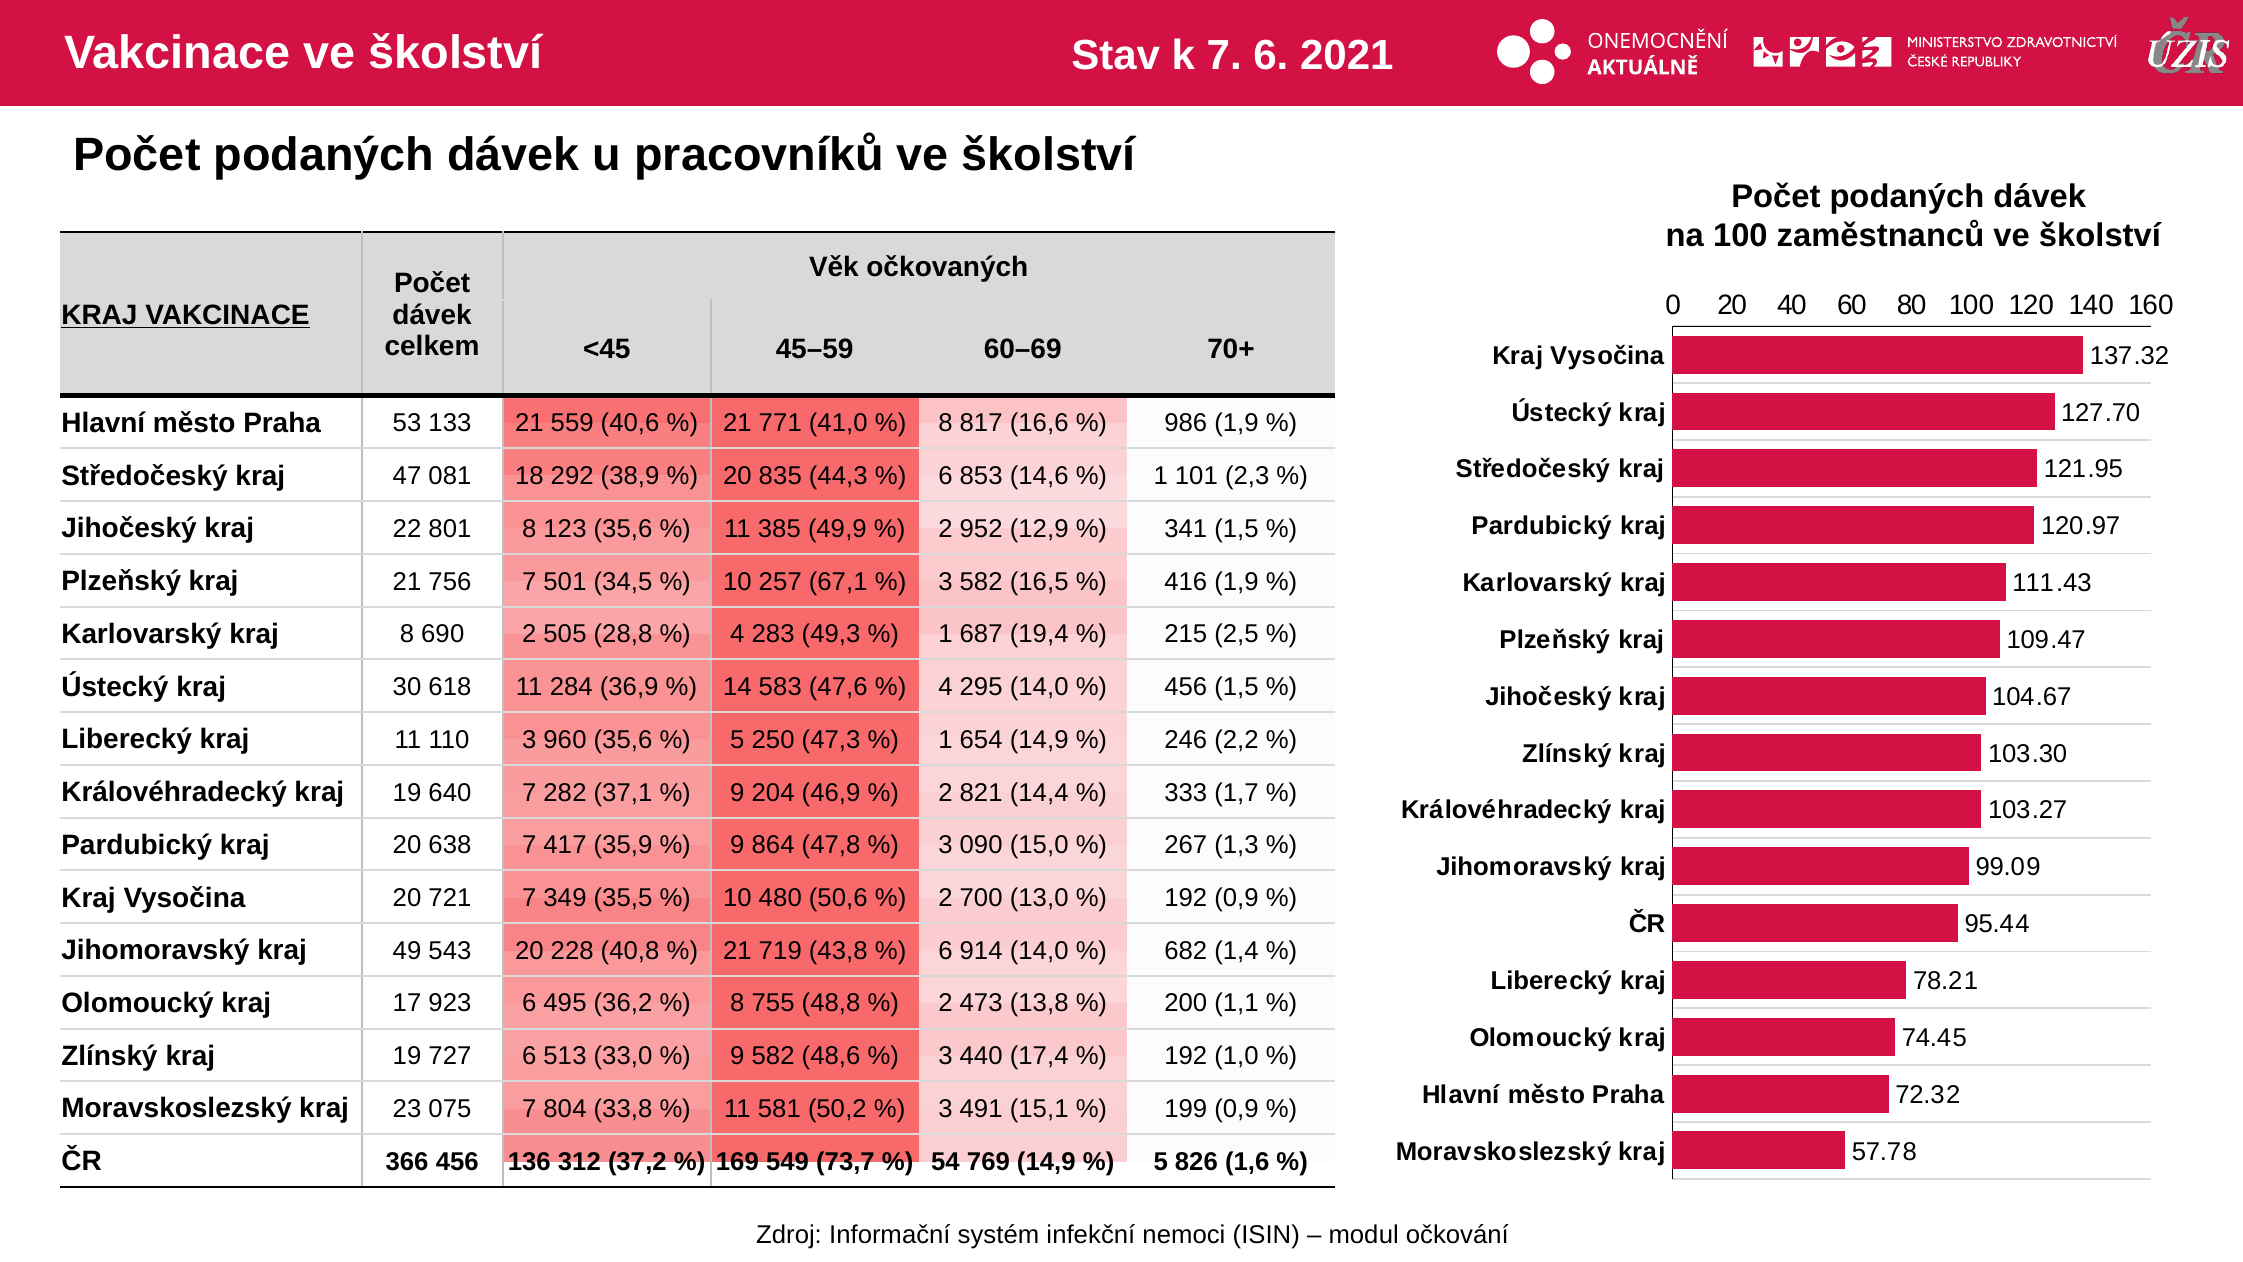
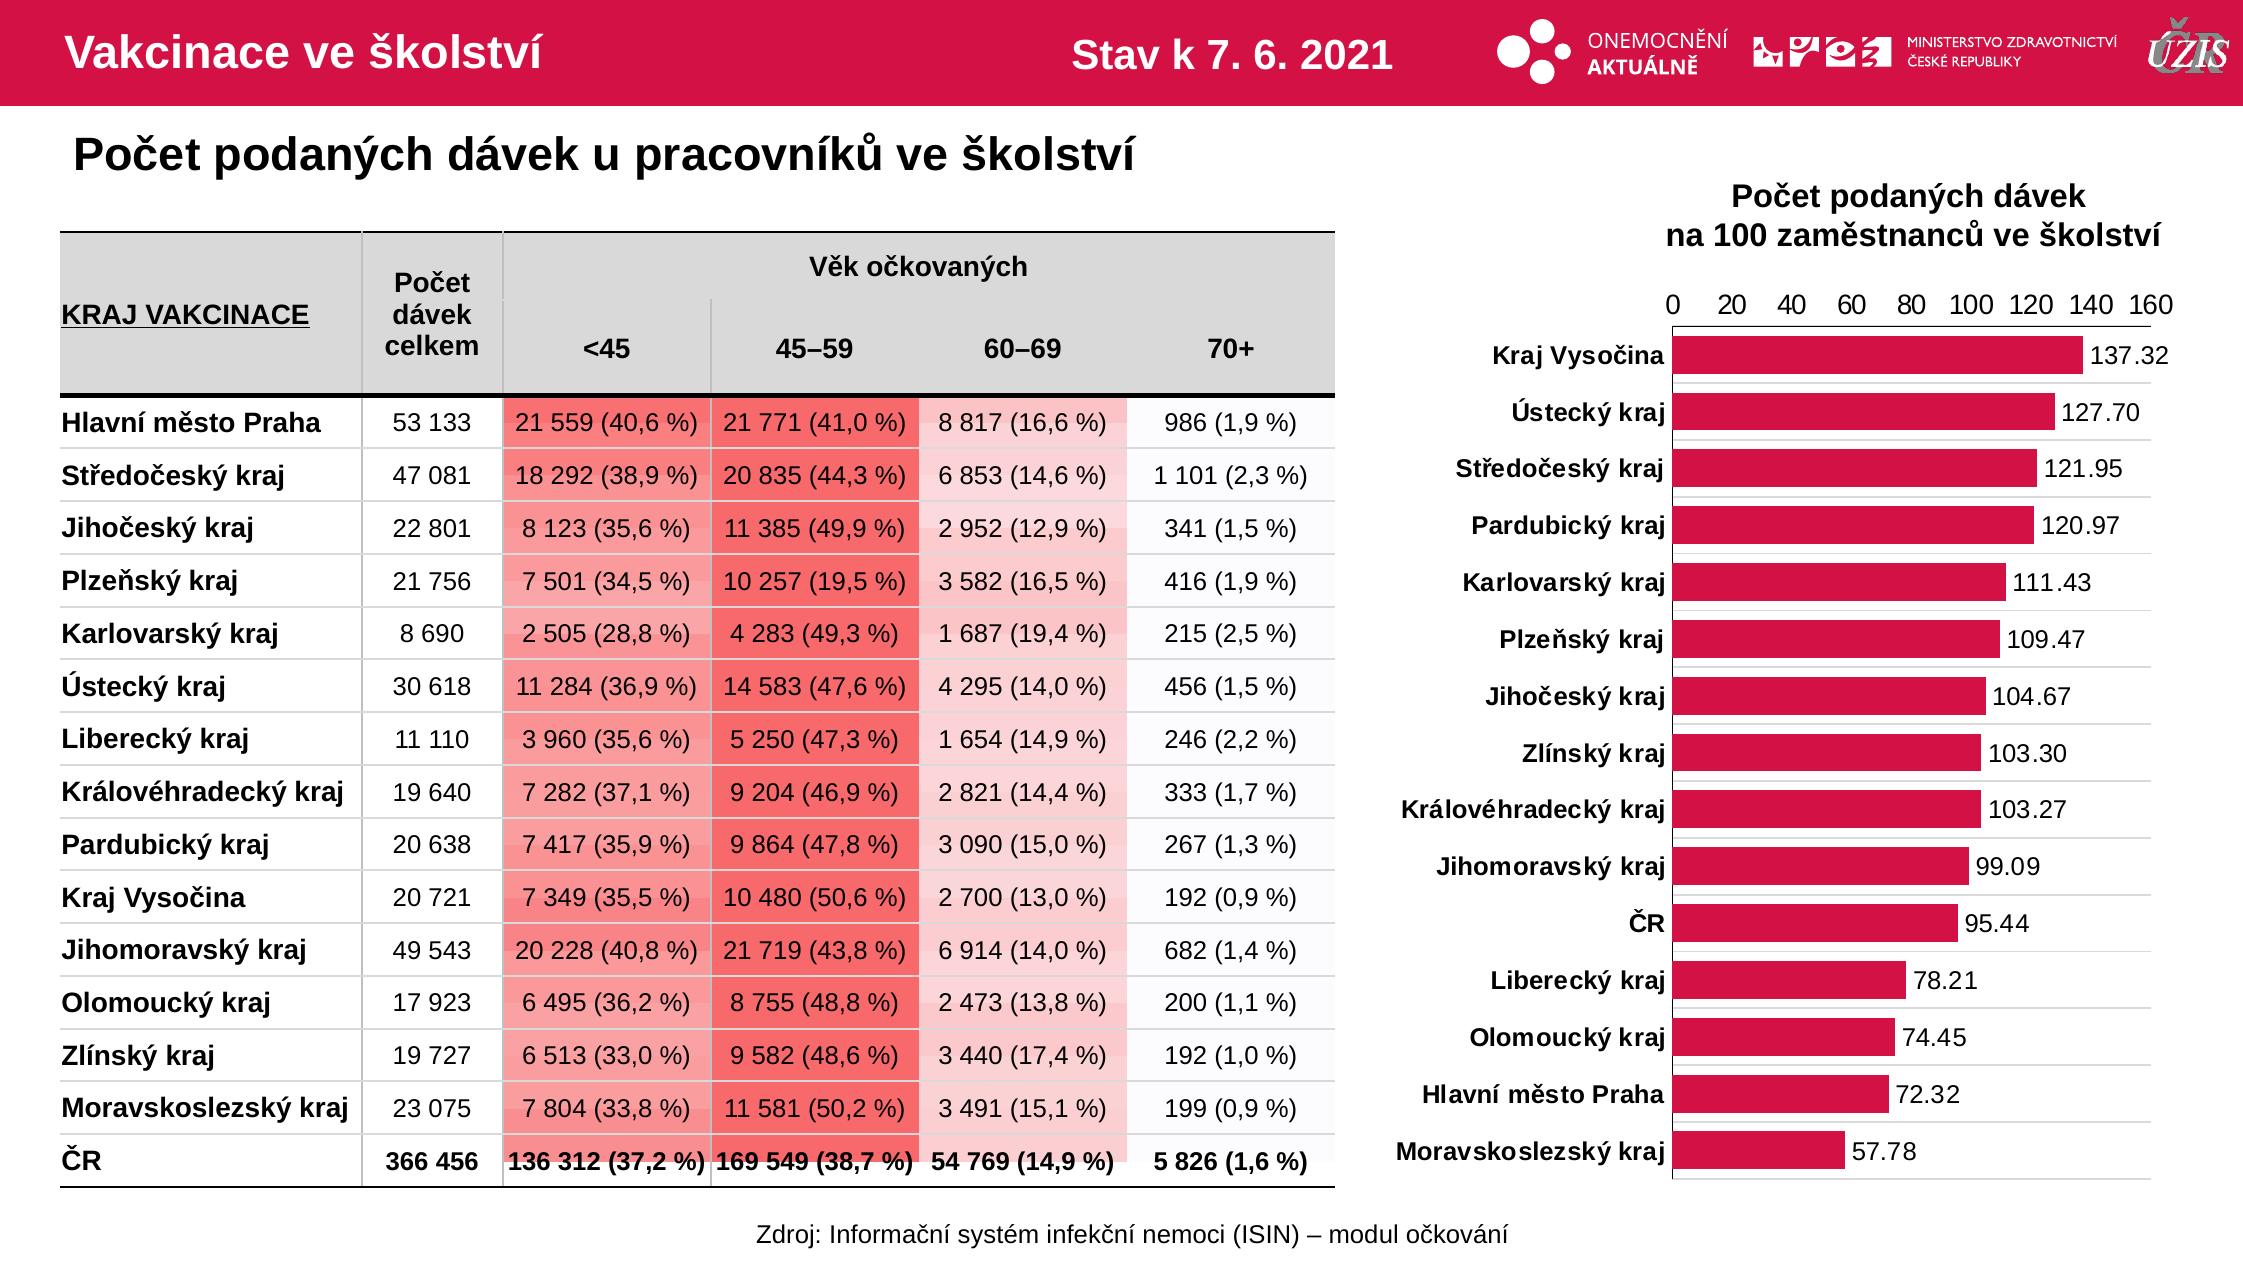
67,1: 67,1 -> 19,5 (838, 581)
73,7: 73,7 -> 38,7 (845, 1161)
